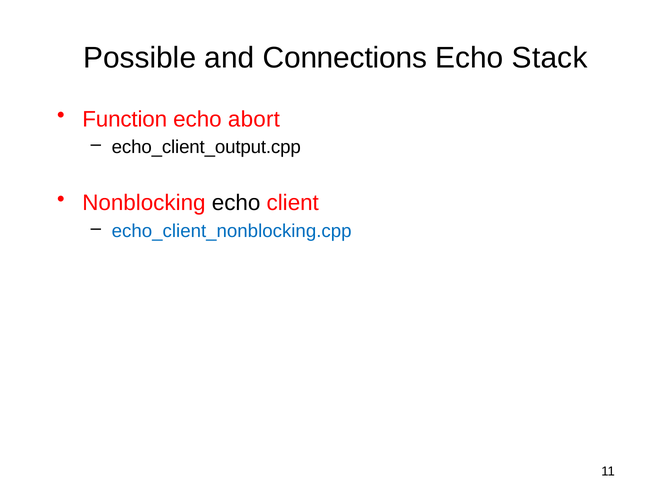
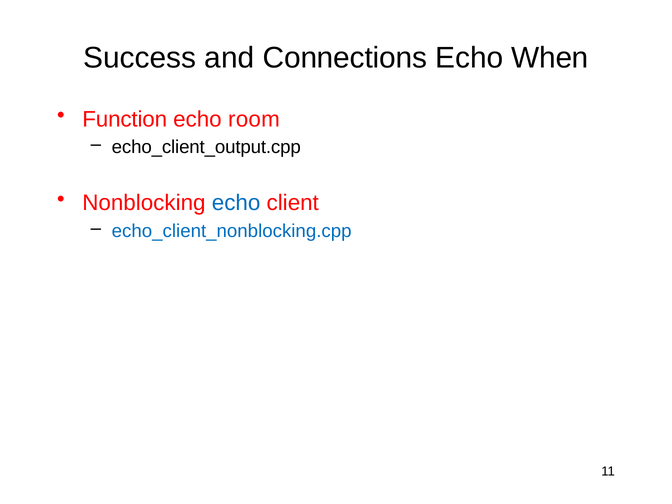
Possible: Possible -> Success (140, 58)
Stack: Stack -> When (550, 58)
abort: abort -> room (254, 119)
echo colour: black -> blue (236, 203)
